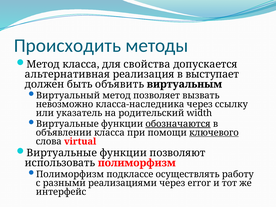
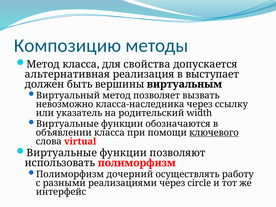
Происходить: Происходить -> Композицию (67, 46)
объявить: объявить -> вершины (120, 84)
обозначаются underline: present -> none (178, 124)
подклассе: подклассе -> дочерний (130, 174)
error: error -> circle (199, 183)
